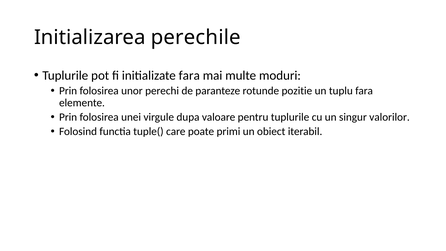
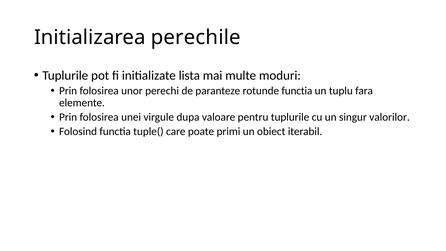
initializate fara: fara -> lista (189, 75)
rotunde pozitie: pozitie -> functia (297, 91)
